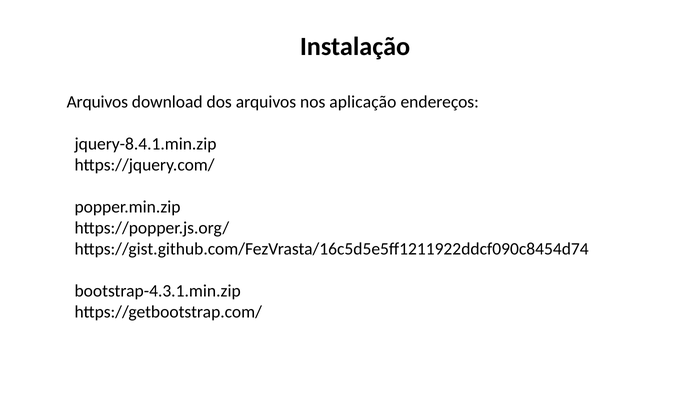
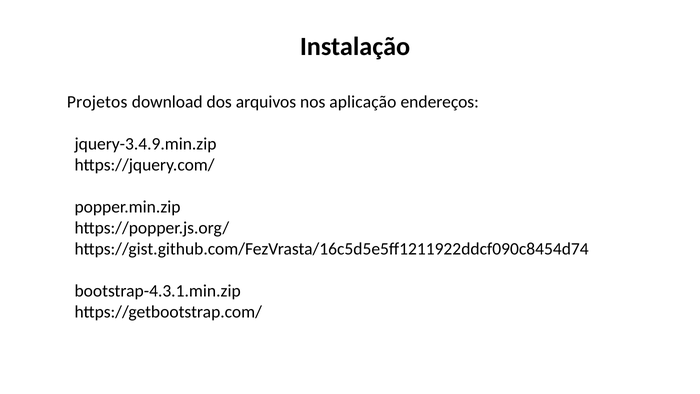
Arquivos: Arquivos -> Projetos (97, 102)
jquery-8.4.1.min.zip: jquery-8.4.1.min.zip -> jquery-3.4.9.min.zip (145, 144)
